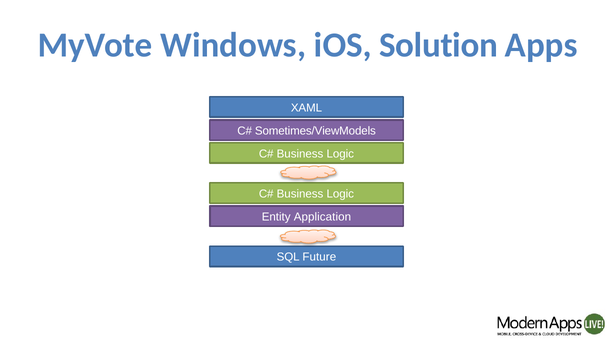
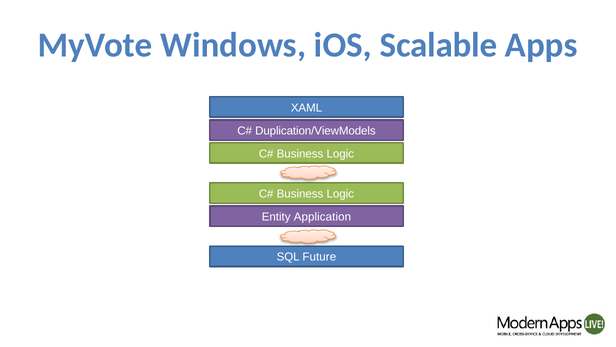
Solution: Solution -> Scalable (439, 45)
Sometimes/ViewModels: Sometimes/ViewModels -> Duplication/ViewModels (315, 131)
